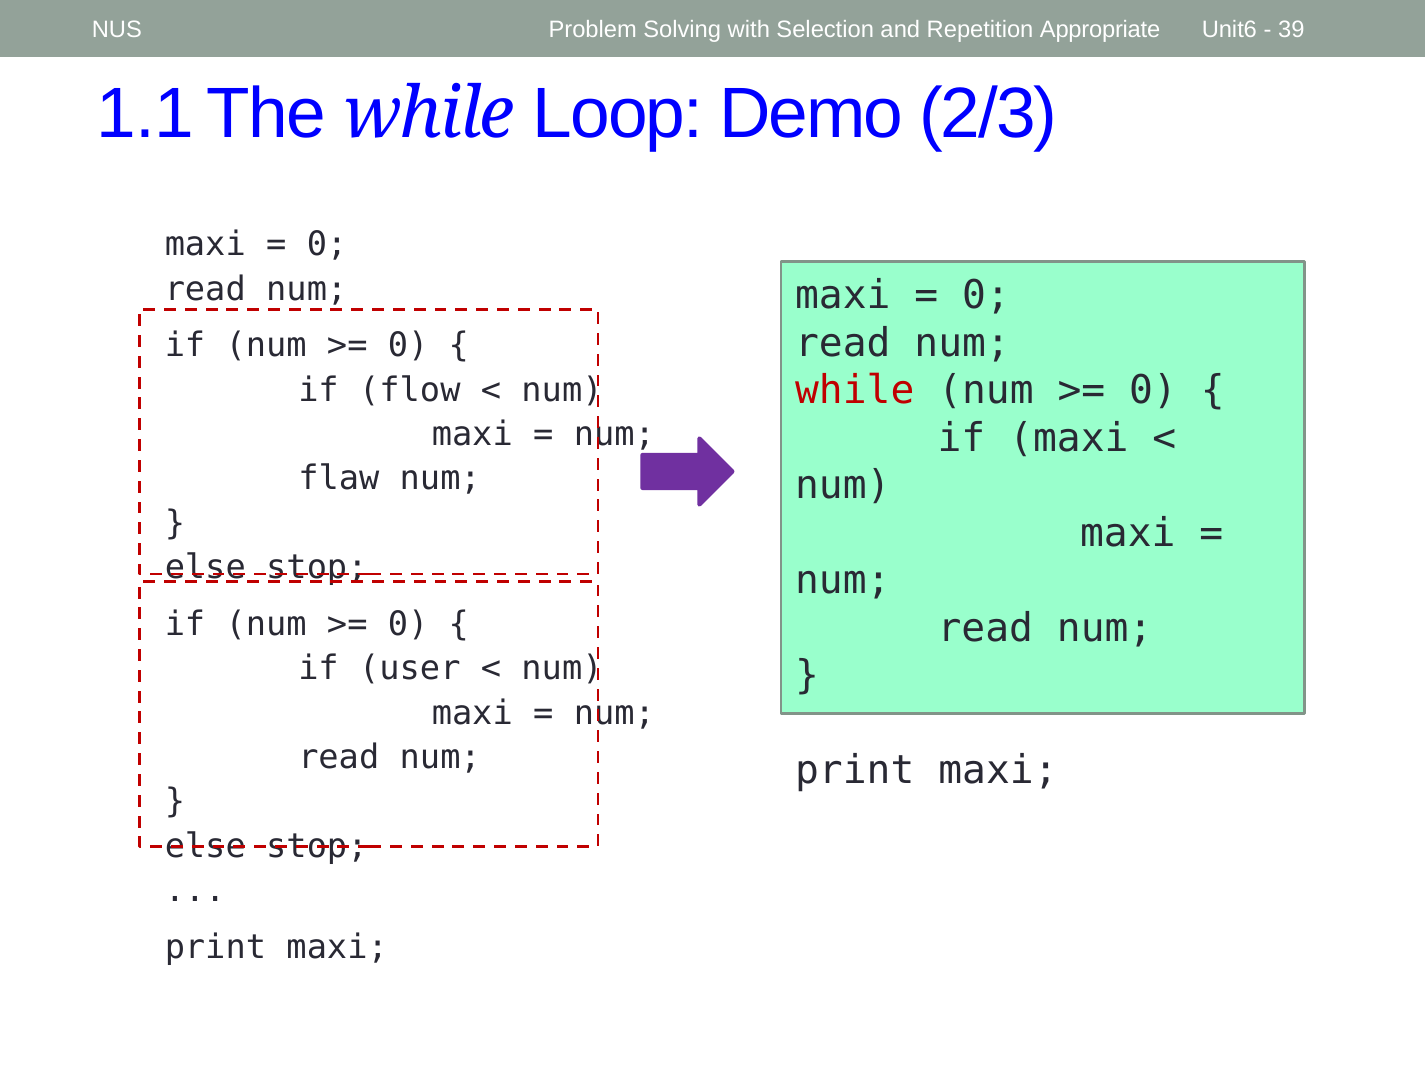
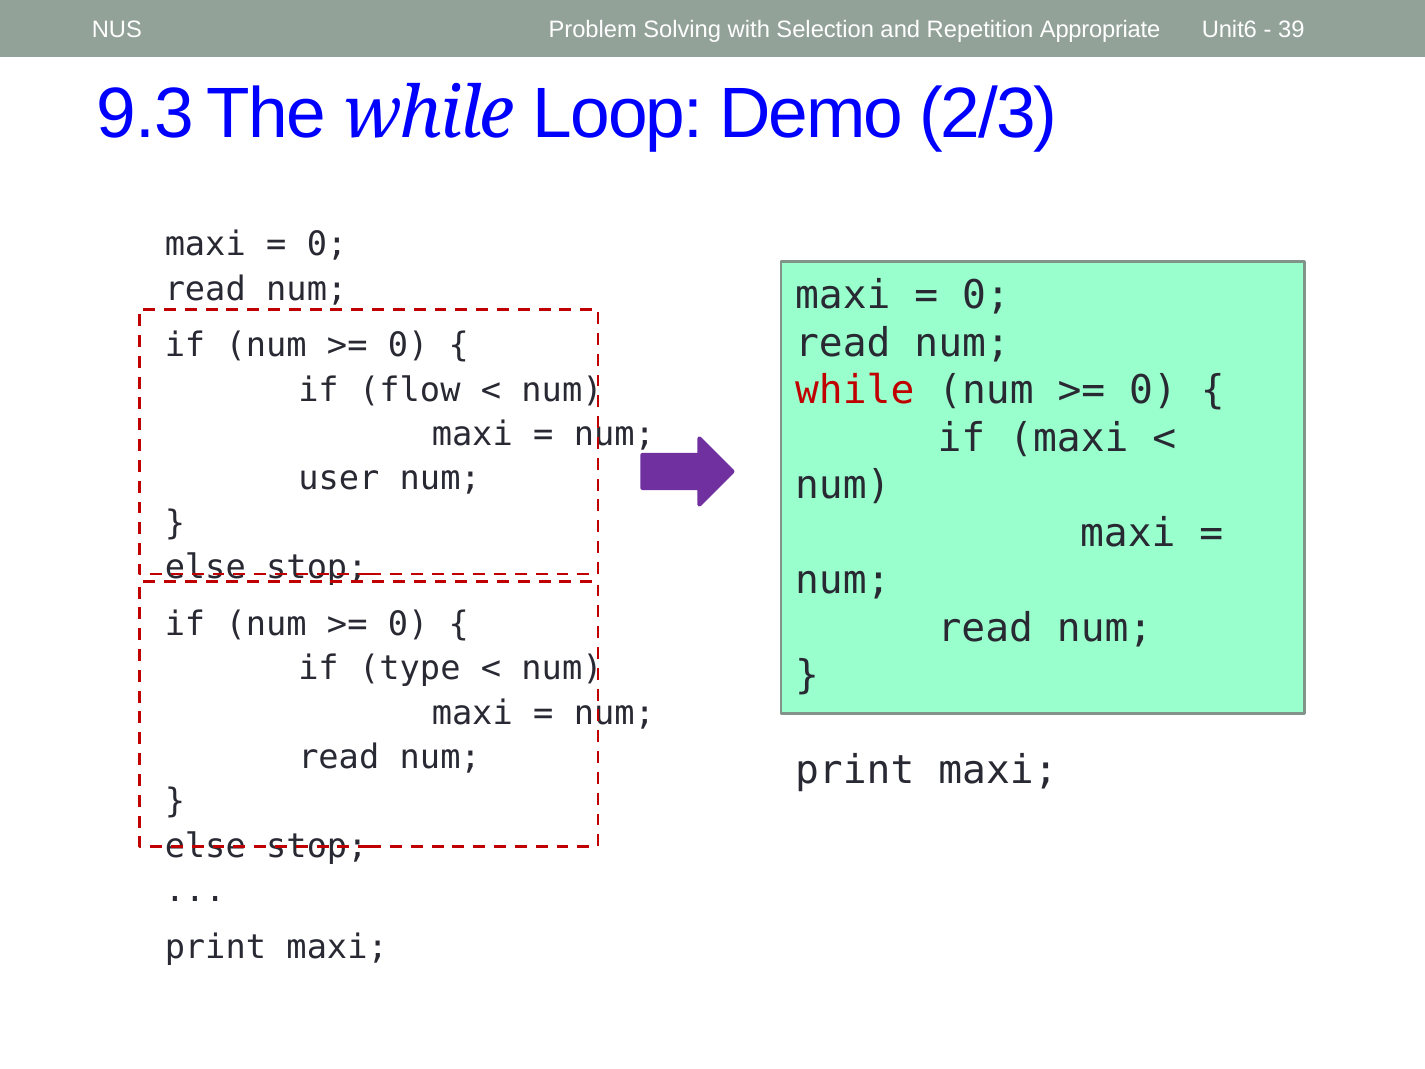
1.1: 1.1 -> 9.3 (145, 114)
flaw: flaw -> user (339, 479)
user: user -> type (410, 668)
